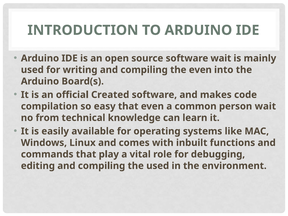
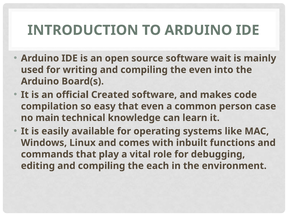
person wait: wait -> case (265, 106)
from: from -> main (47, 118)
the used: used -> each (158, 166)
